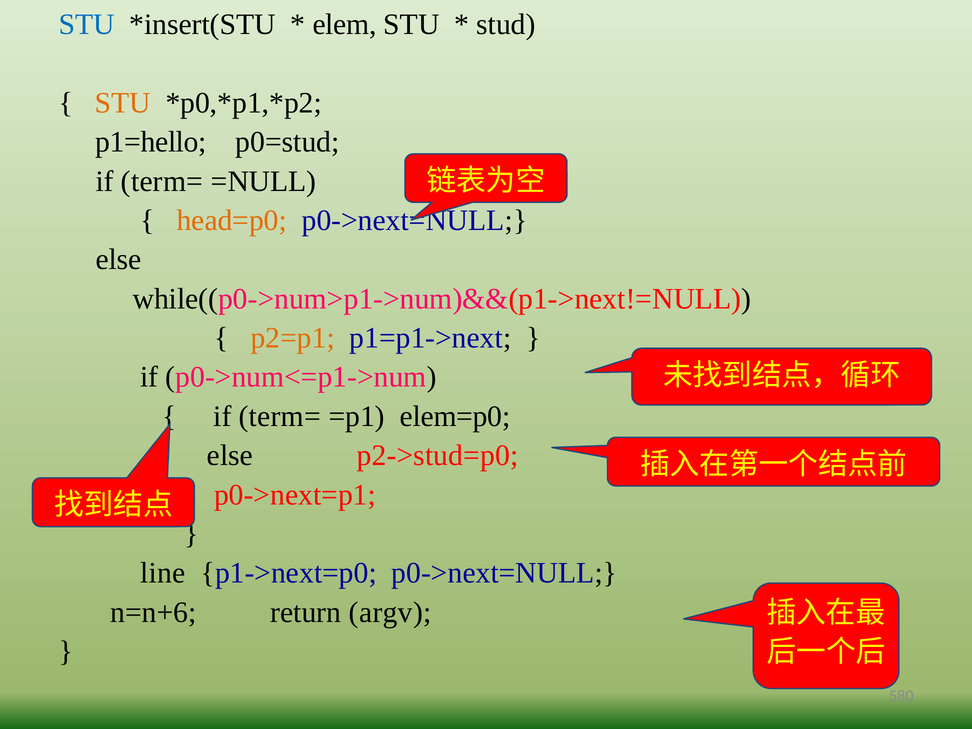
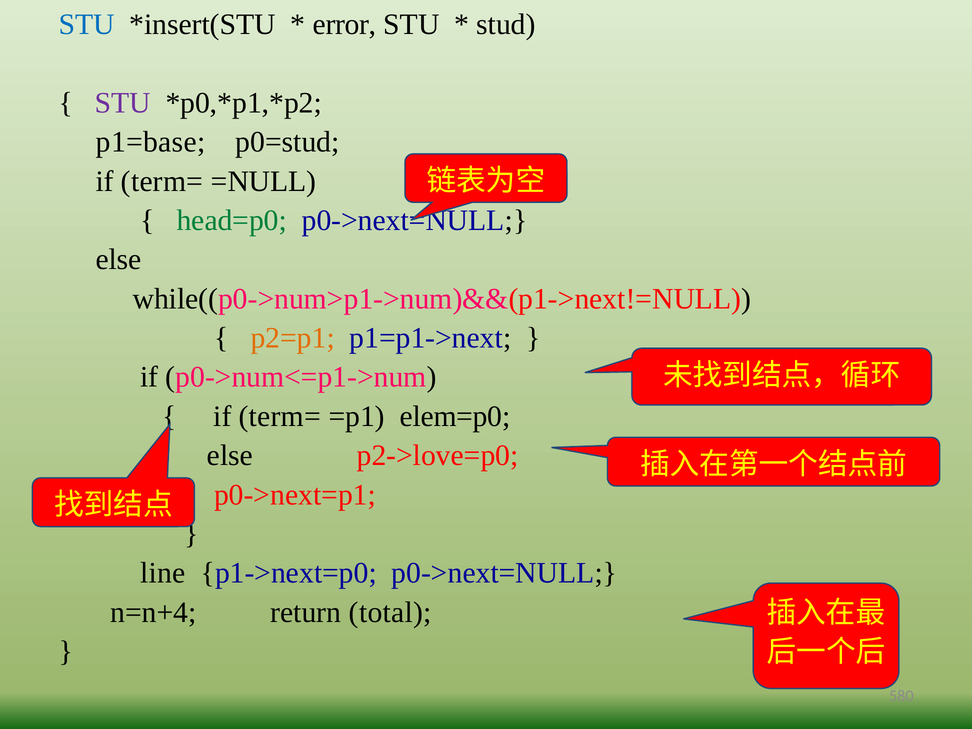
elem: elem -> error (345, 24)
STU colour: orange -> purple (123, 103)
p1=hello: p1=hello -> p1=base (151, 142)
head=p0 colour: orange -> green (232, 220)
p2->stud=p0: p2->stud=p0 -> p2->love=p0 (438, 456)
n=n+6: n=n+6 -> n=n+4 (153, 612)
argv: argv -> total (390, 612)
